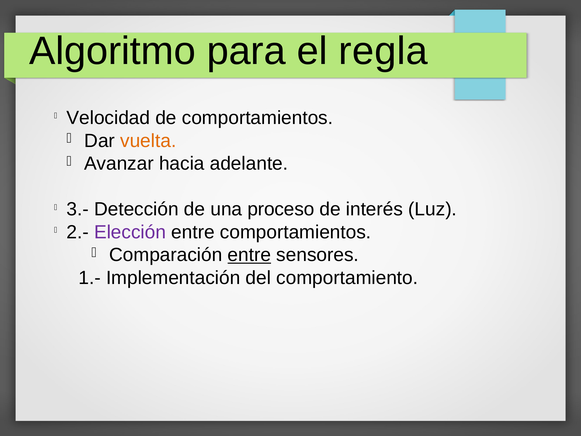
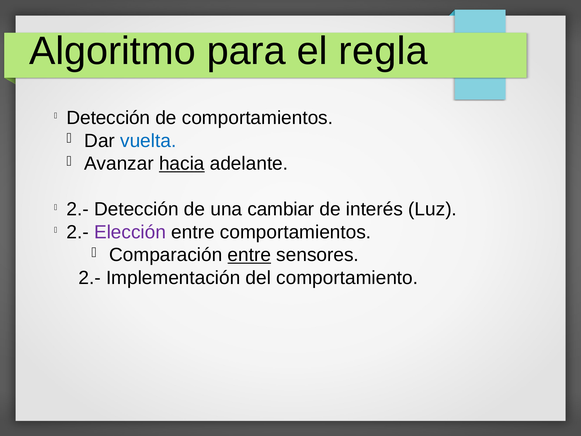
Velocidad: Velocidad -> Detección (108, 118)
vuelta colour: orange -> blue (148, 141)
hacia underline: none -> present (182, 164)
3.-: 3.- -> 2.- (78, 209)
proceso: proceso -> cambiar (281, 209)
1.-: 1.- -> 2.- (90, 278)
